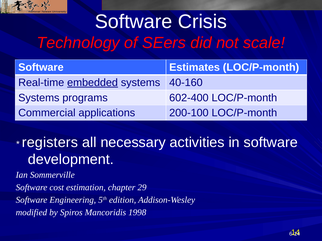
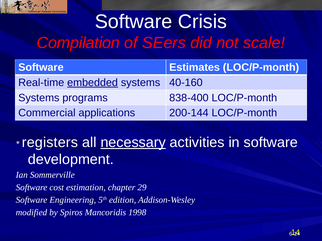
Technology: Technology -> Compilation (78, 43)
602-400: 602-400 -> 838-400 (189, 98)
200-100: 200-100 -> 200-144 (189, 113)
necessary underline: none -> present (133, 143)
